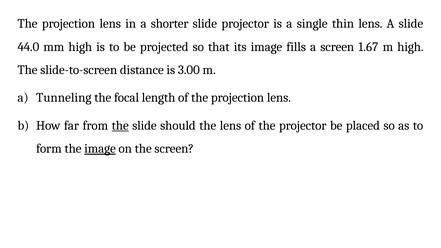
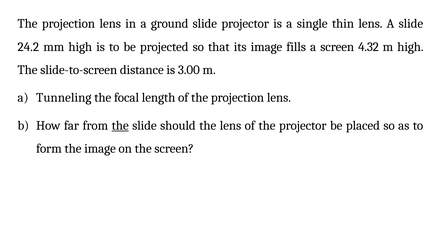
shorter: shorter -> ground (170, 24)
44.0: 44.0 -> 24.2 (28, 47)
1.67: 1.67 -> 4.32 (369, 47)
image underline: present -> none (100, 149)
